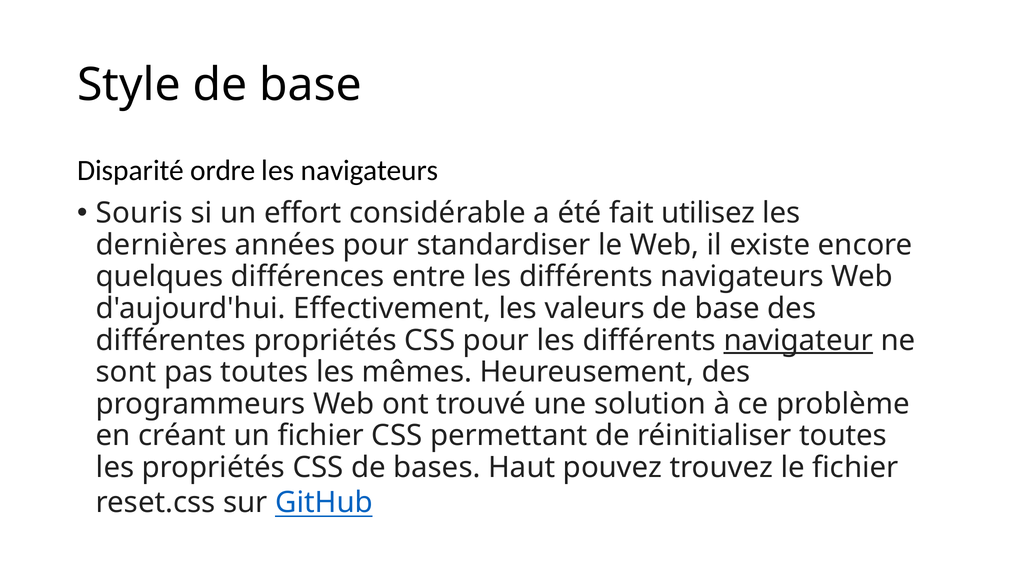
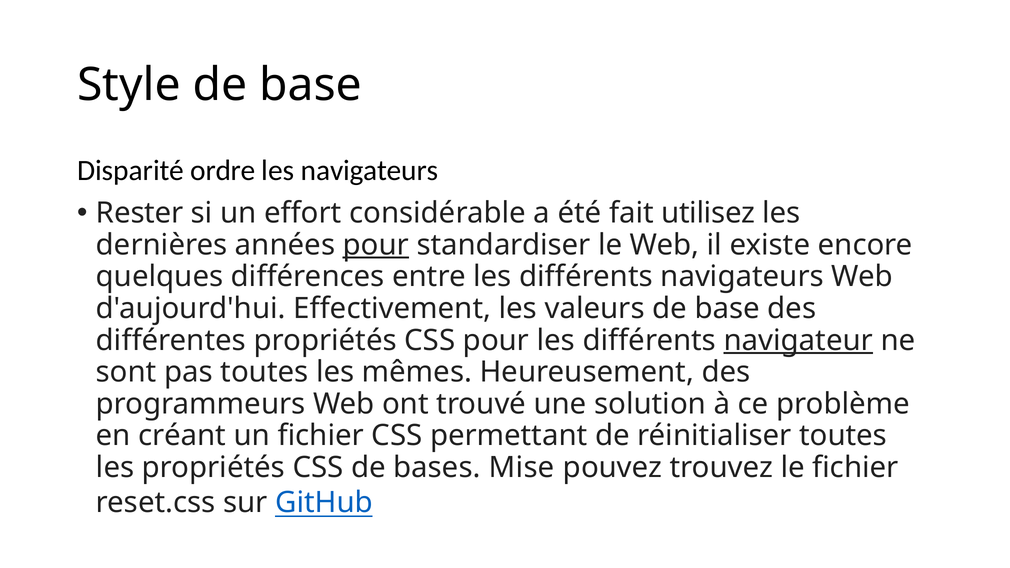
Souris: Souris -> Rester (140, 213)
pour underline: none -> present (376, 245)
Haut: Haut -> Mise (522, 468)
